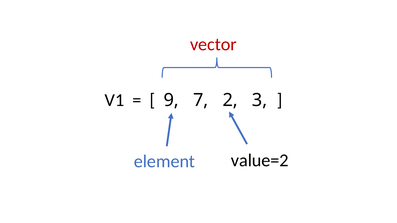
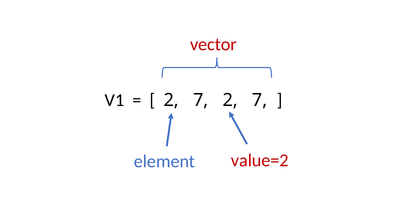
9: 9 -> 2 (171, 100)
7 2 3: 3 -> 7 (260, 100)
value=2 colour: black -> red (260, 161)
